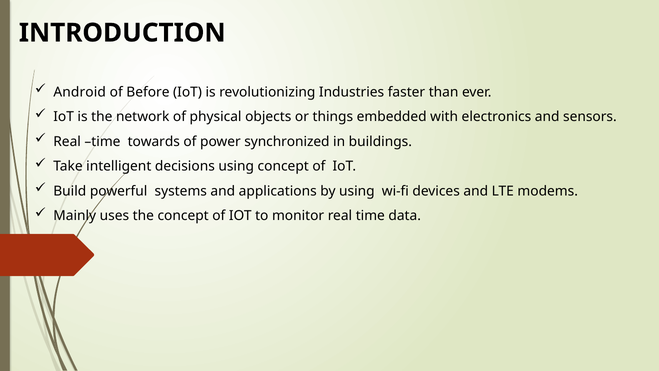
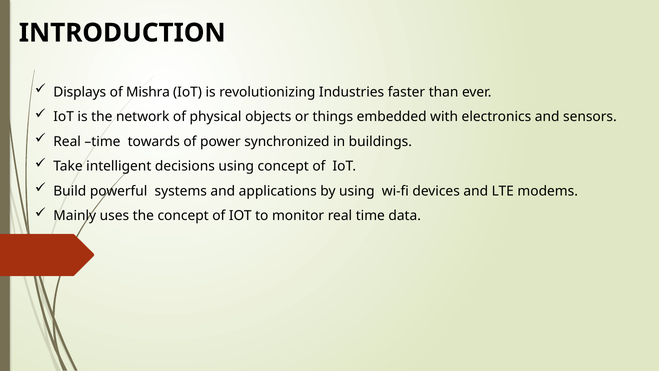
Android: Android -> Displays (80, 92)
Before: Before -> Mishra (148, 92)
